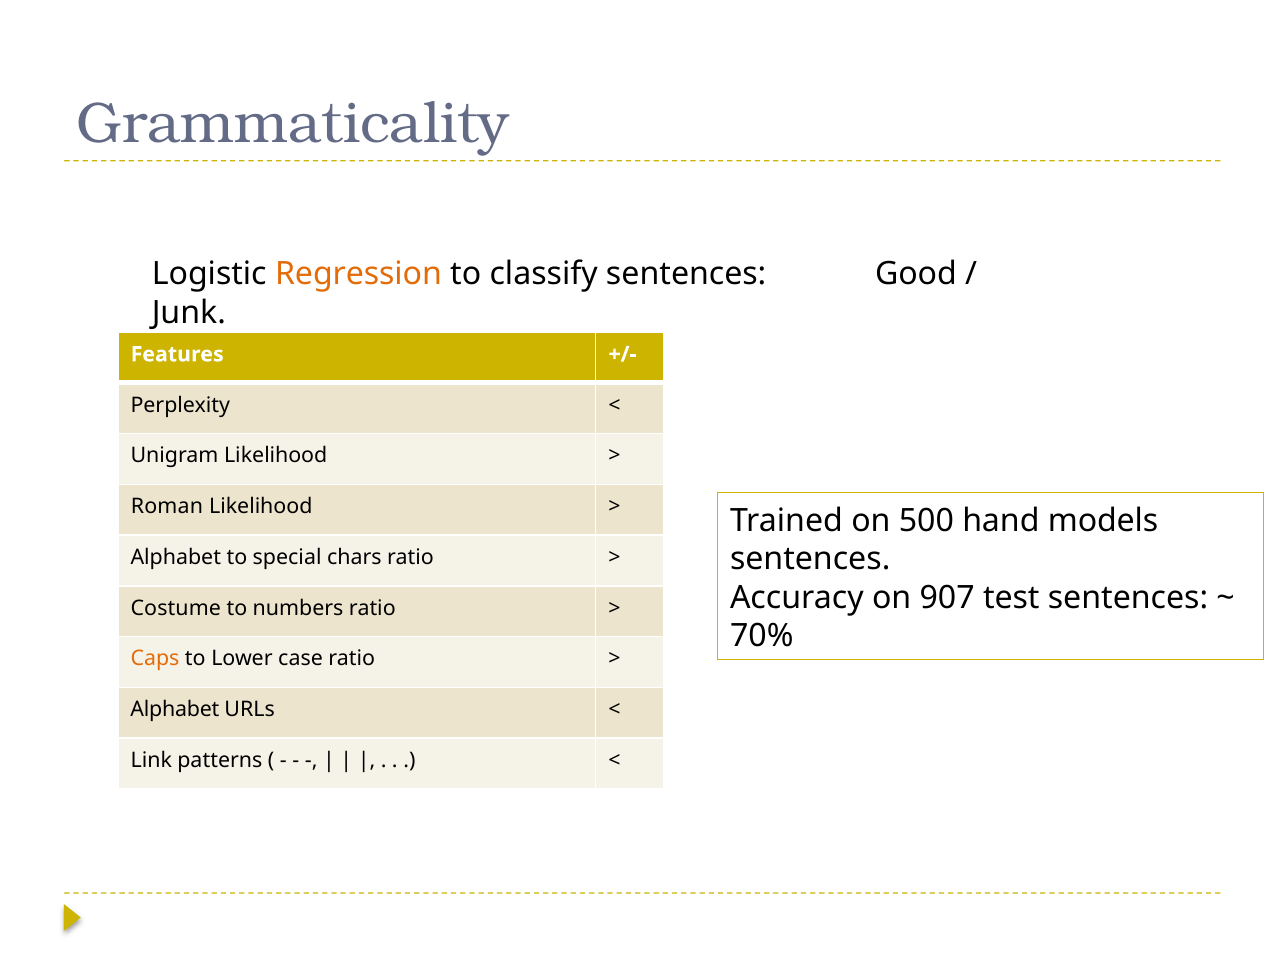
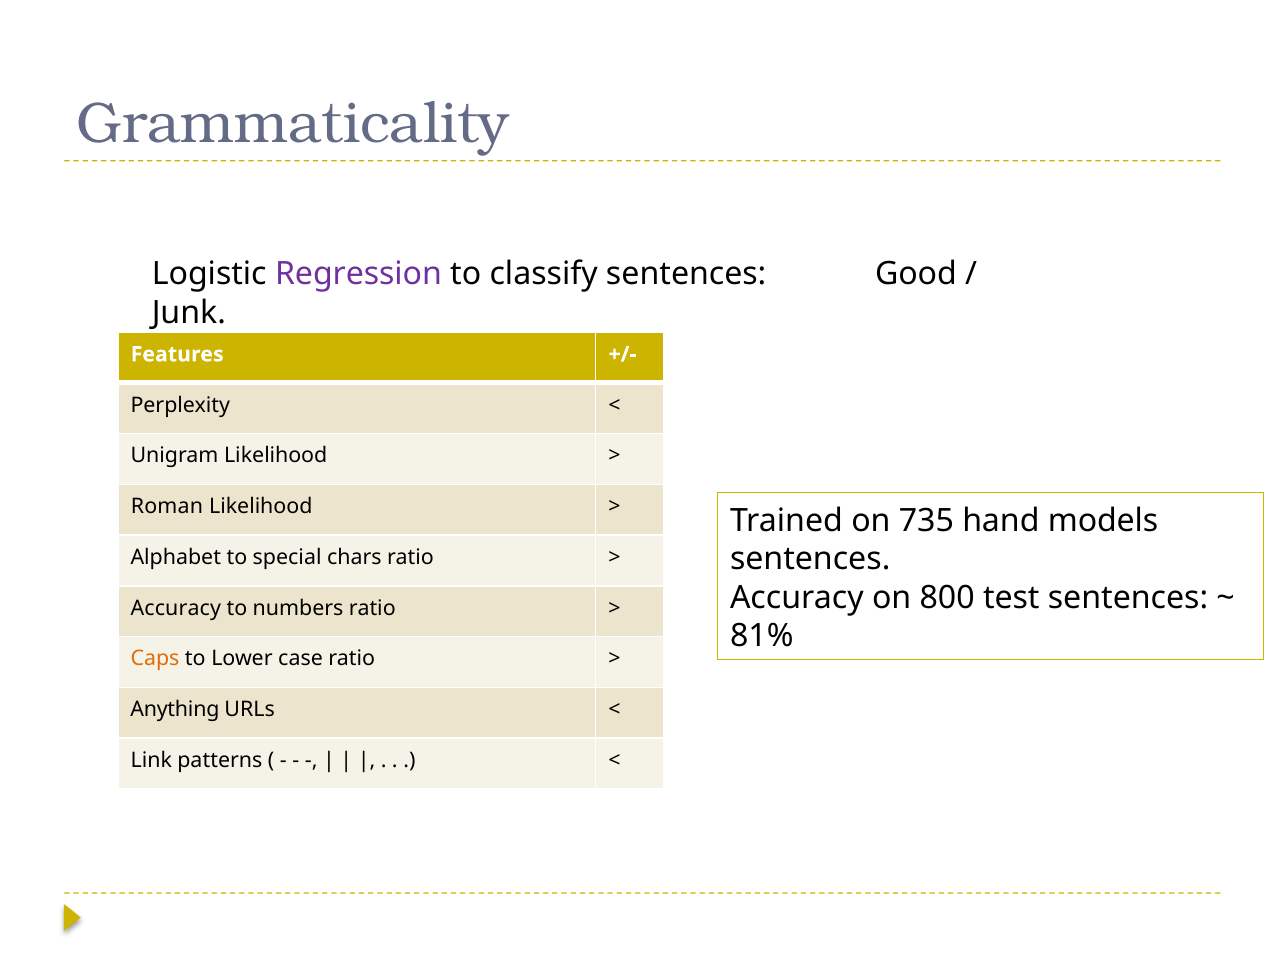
Regression colour: orange -> purple (358, 274)
500: 500 -> 735 (926, 520)
907: 907 -> 800 (947, 597)
Costume: Costume -> Accuracy (176, 608)
70%: 70% -> 81% (762, 636)
Alphabet: Alphabet -> Anything (175, 709)
